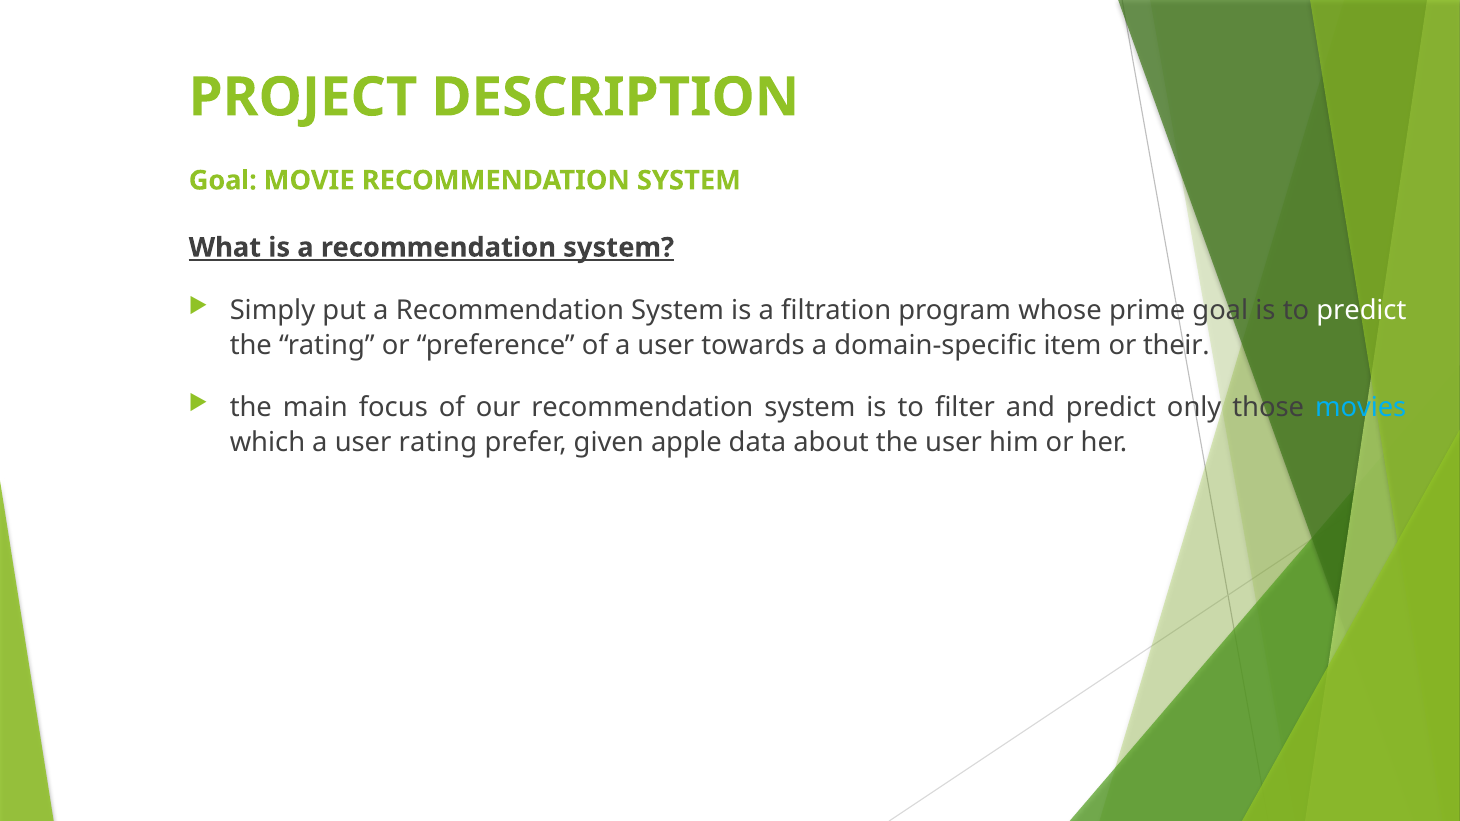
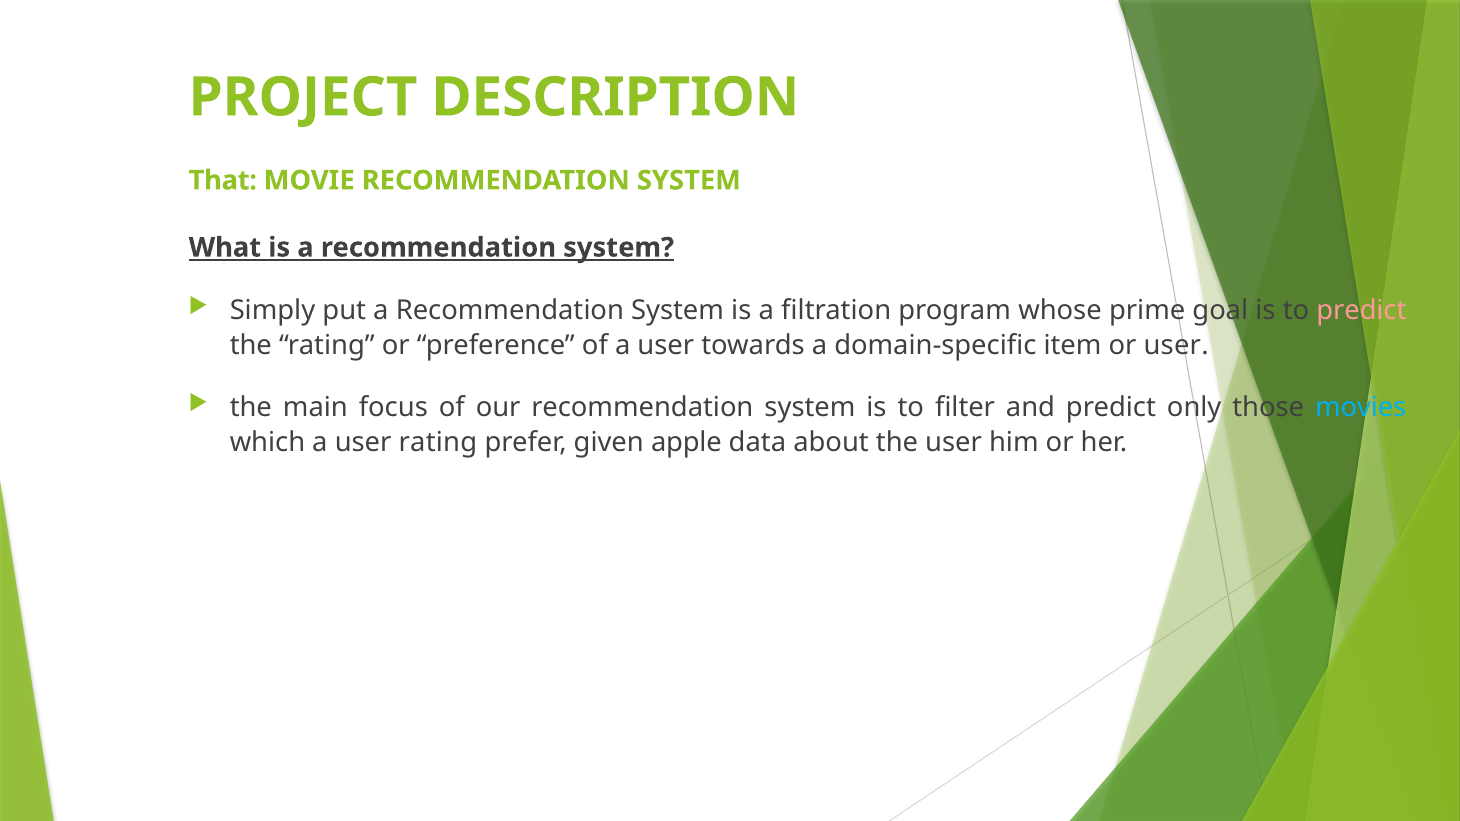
Goal: Goal -> That (223, 181)
predict colour: white -> pink (1361, 310)
or their: their -> user (1176, 345)
